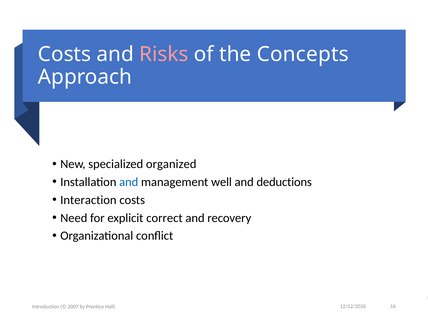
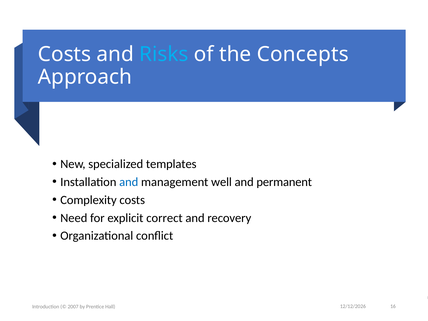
Risks colour: pink -> light blue (164, 54)
organized: organized -> templates (171, 164)
deductions: deductions -> permanent (284, 182)
Interaction: Interaction -> Complexity (88, 200)
